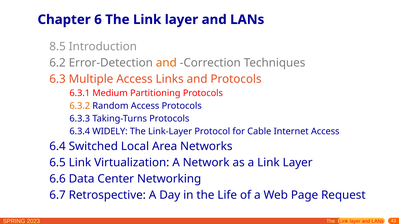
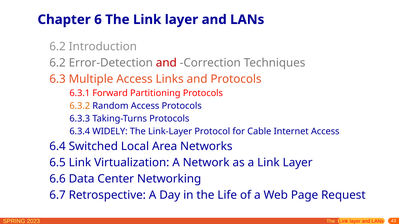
8.5: 8.5 -> 6.2 (58, 47)
and colour: orange -> red (166, 63)
Medium: Medium -> Forward (110, 93)
